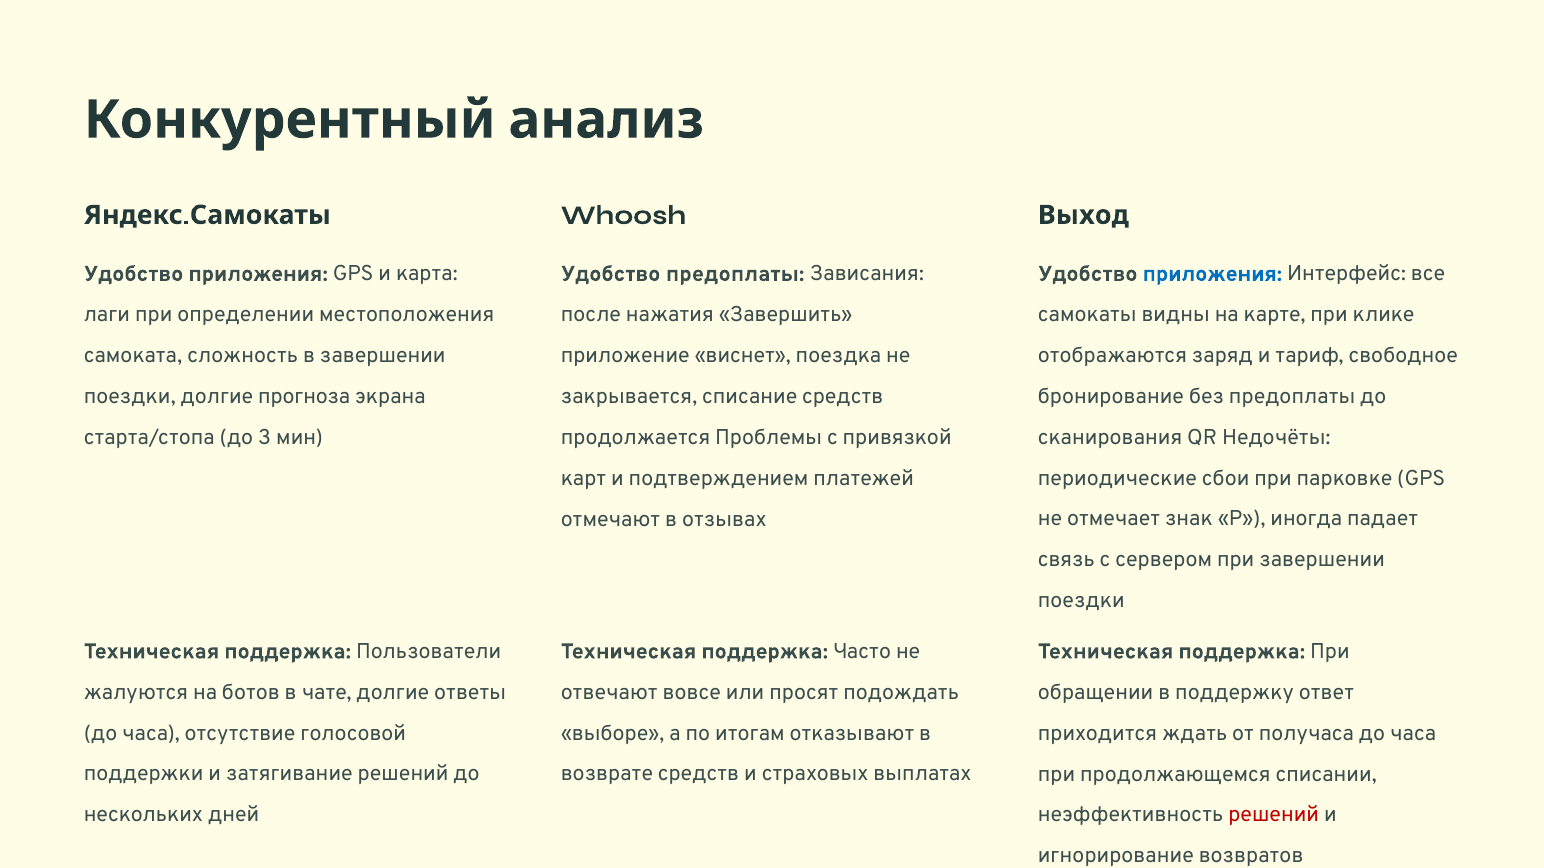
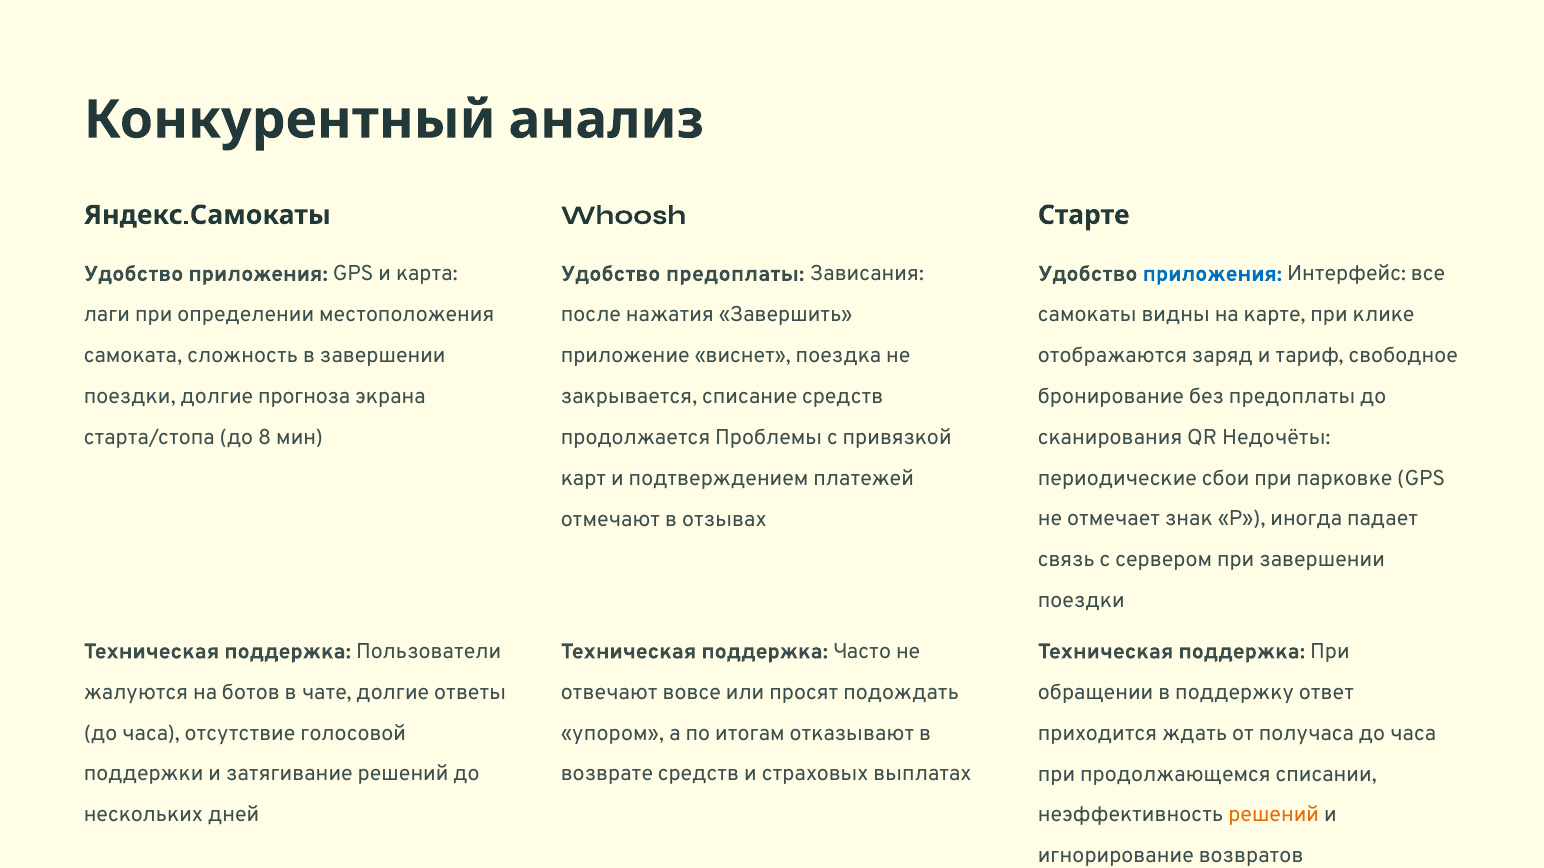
Выход: Выход -> Старте (1084, 215)
3: 3 -> 8 (265, 437)
выборе: выборе -> упором (612, 733)
решений colour: red -> orange (1274, 815)
